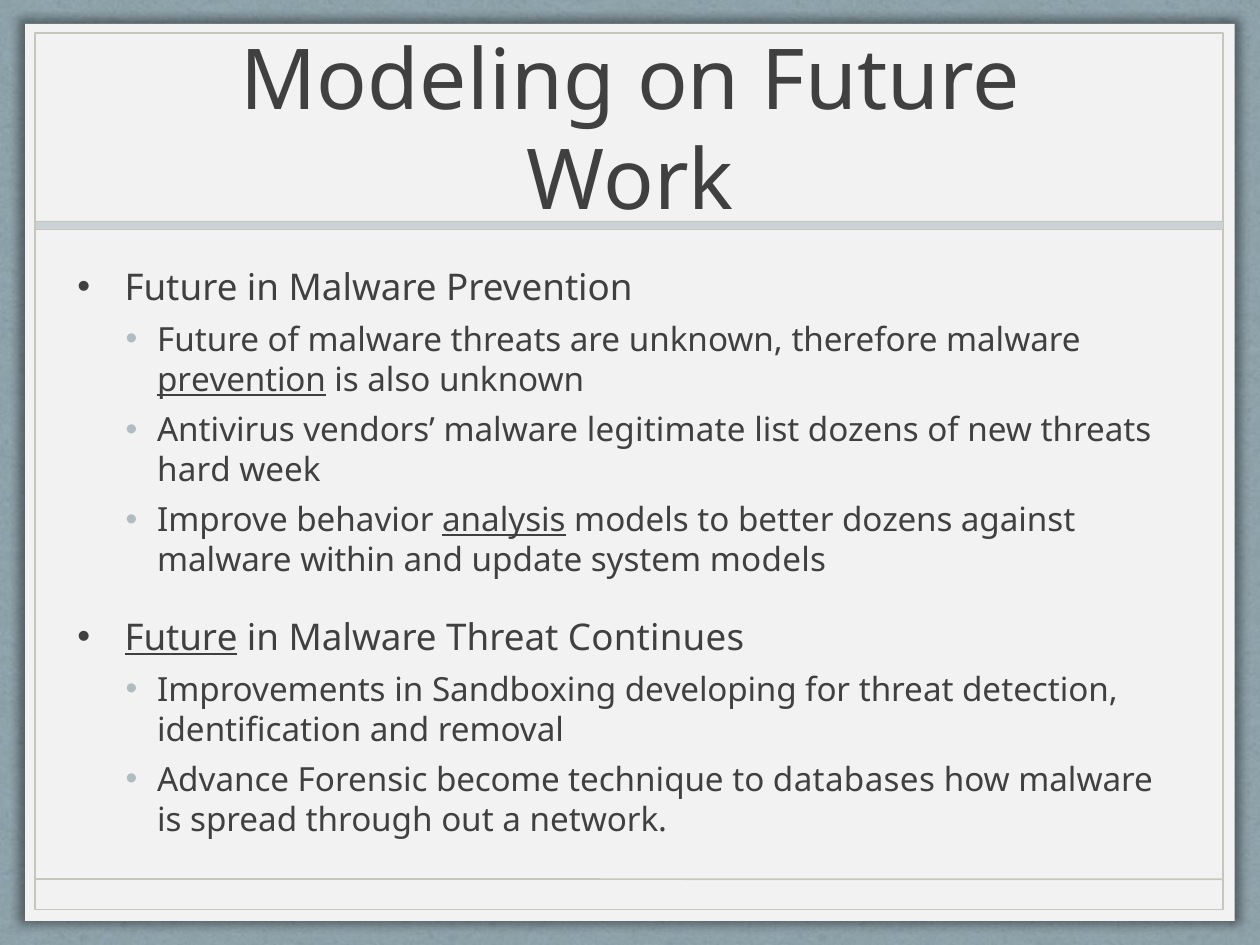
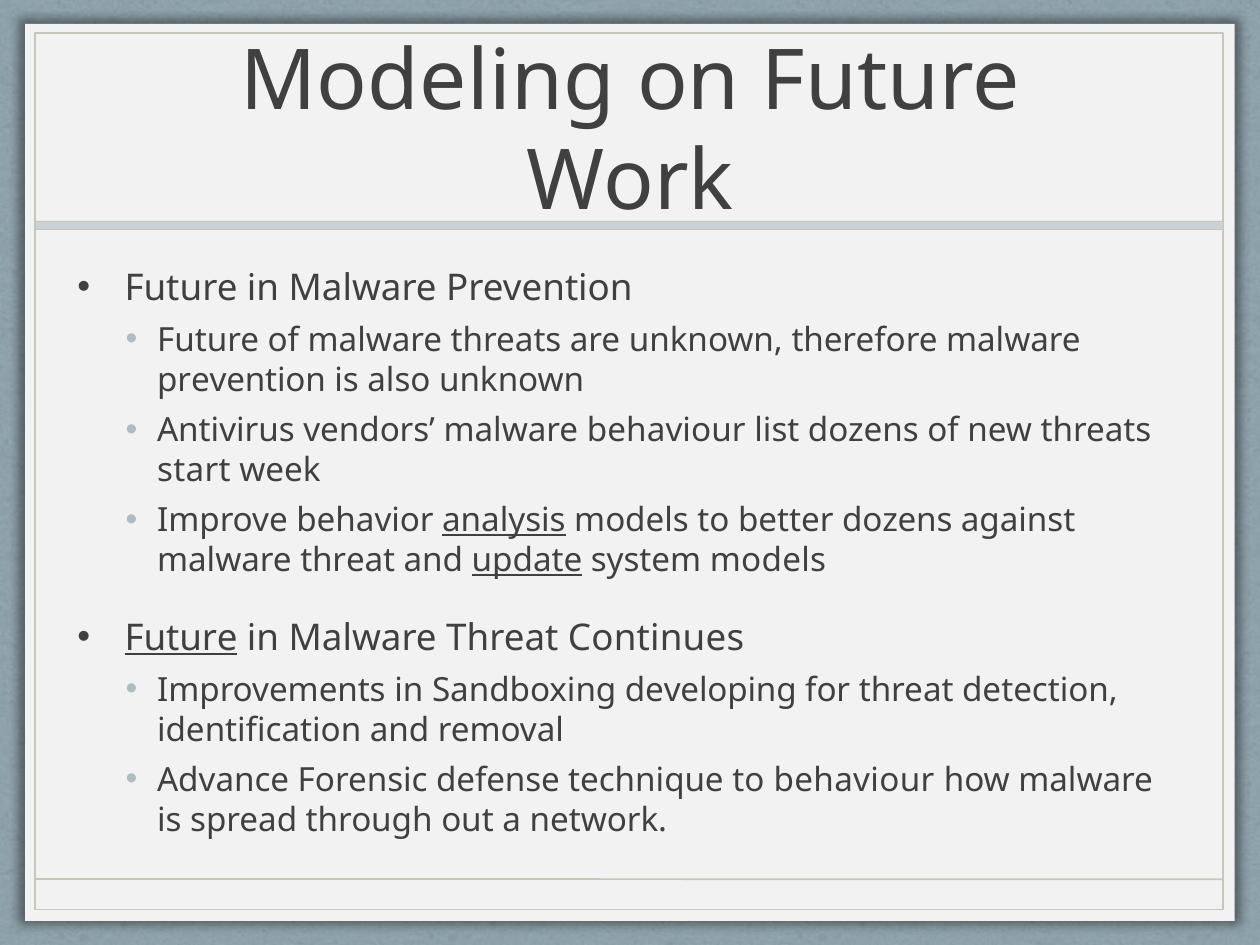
prevention underline: present -> none (242, 380)
malware legitimate: legitimate -> behaviour (666, 431)
hard: hard -> start (194, 471)
within: within -> threat (348, 561)
update underline: none -> present (527, 561)
become: become -> defense (498, 781)
to databases: databases -> behaviour (854, 781)
